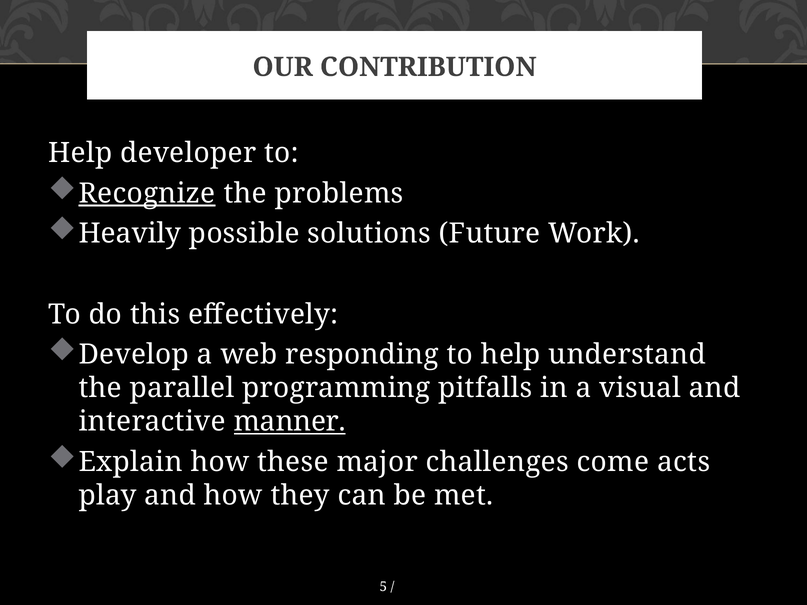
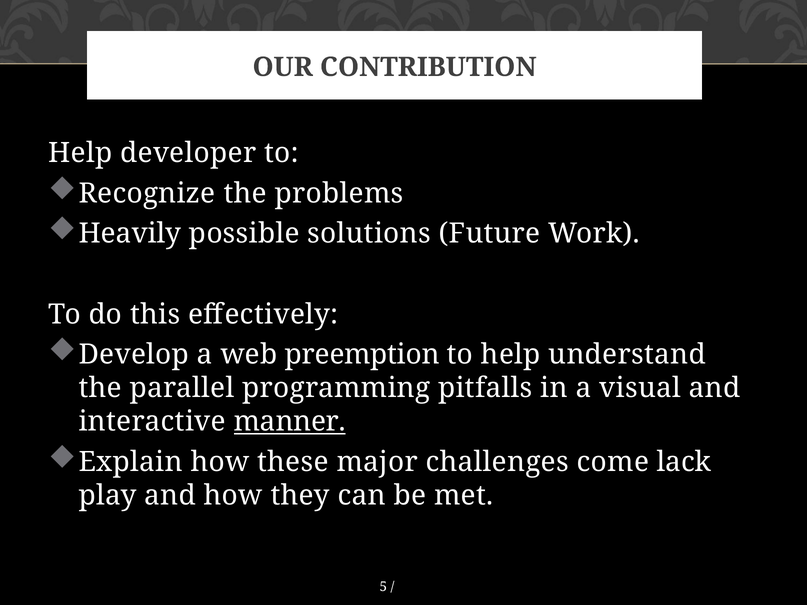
Recognize underline: present -> none (147, 193)
responding: responding -> preemption (362, 355)
acts: acts -> lack (684, 462)
